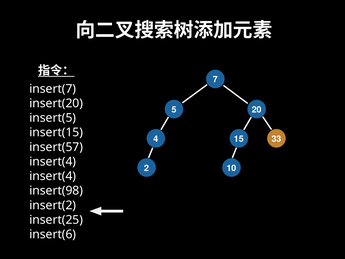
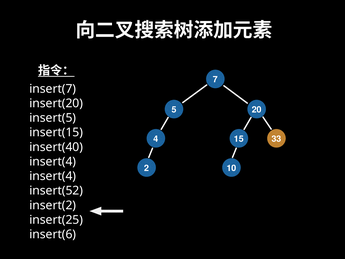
insert(57: insert(57 -> insert(40 (56, 147)
insert(98: insert(98 -> insert(52 (56, 191)
